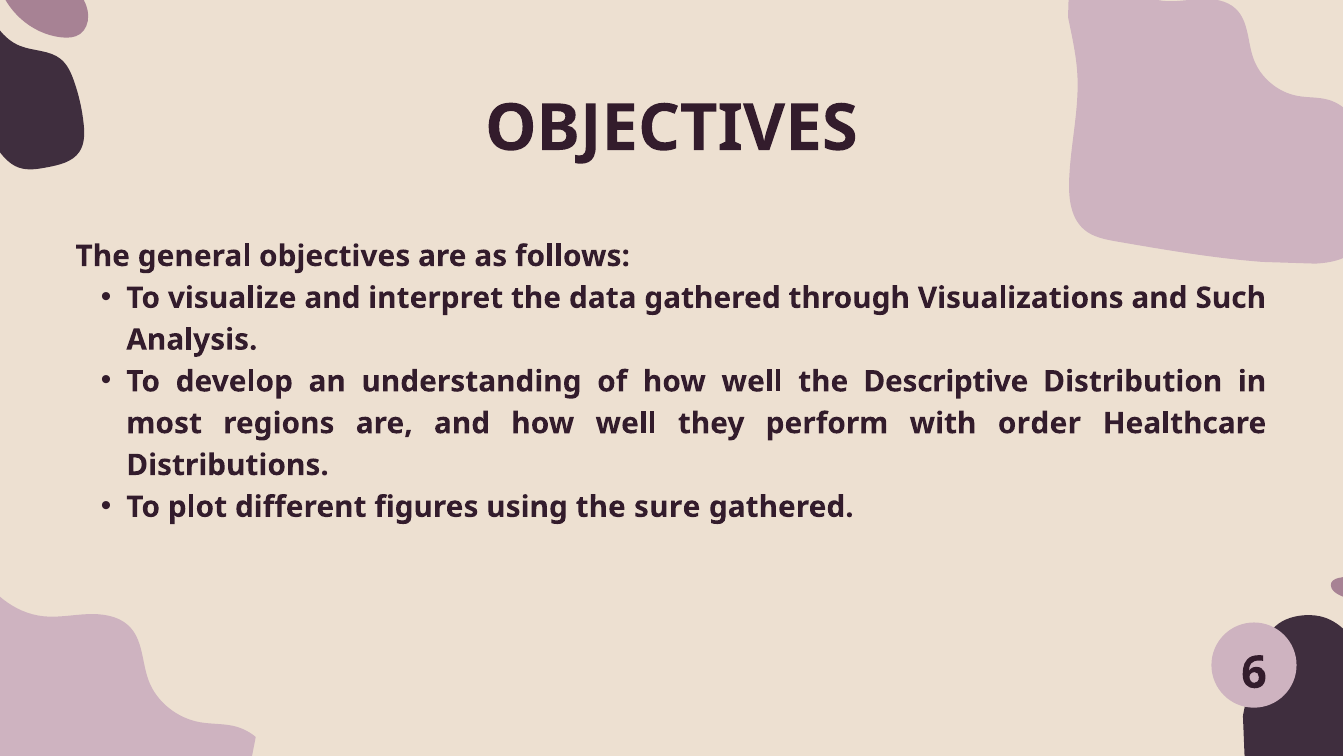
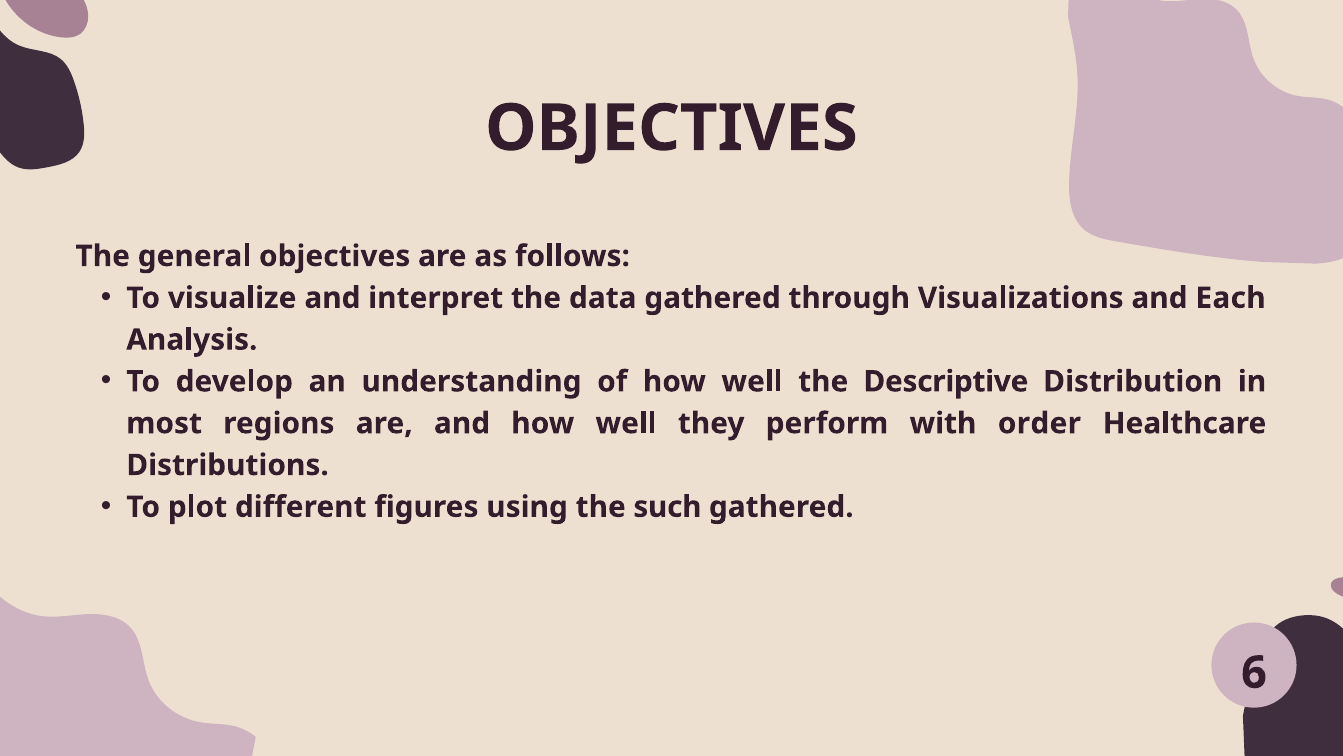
Such: Such -> Each (1231, 298)
sure: sure -> such (667, 507)
